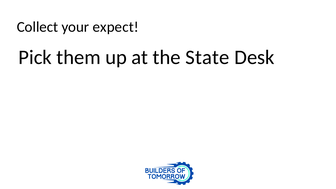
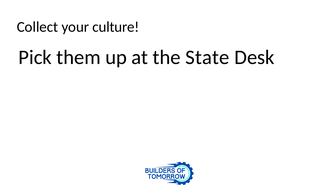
expect: expect -> culture (116, 27)
